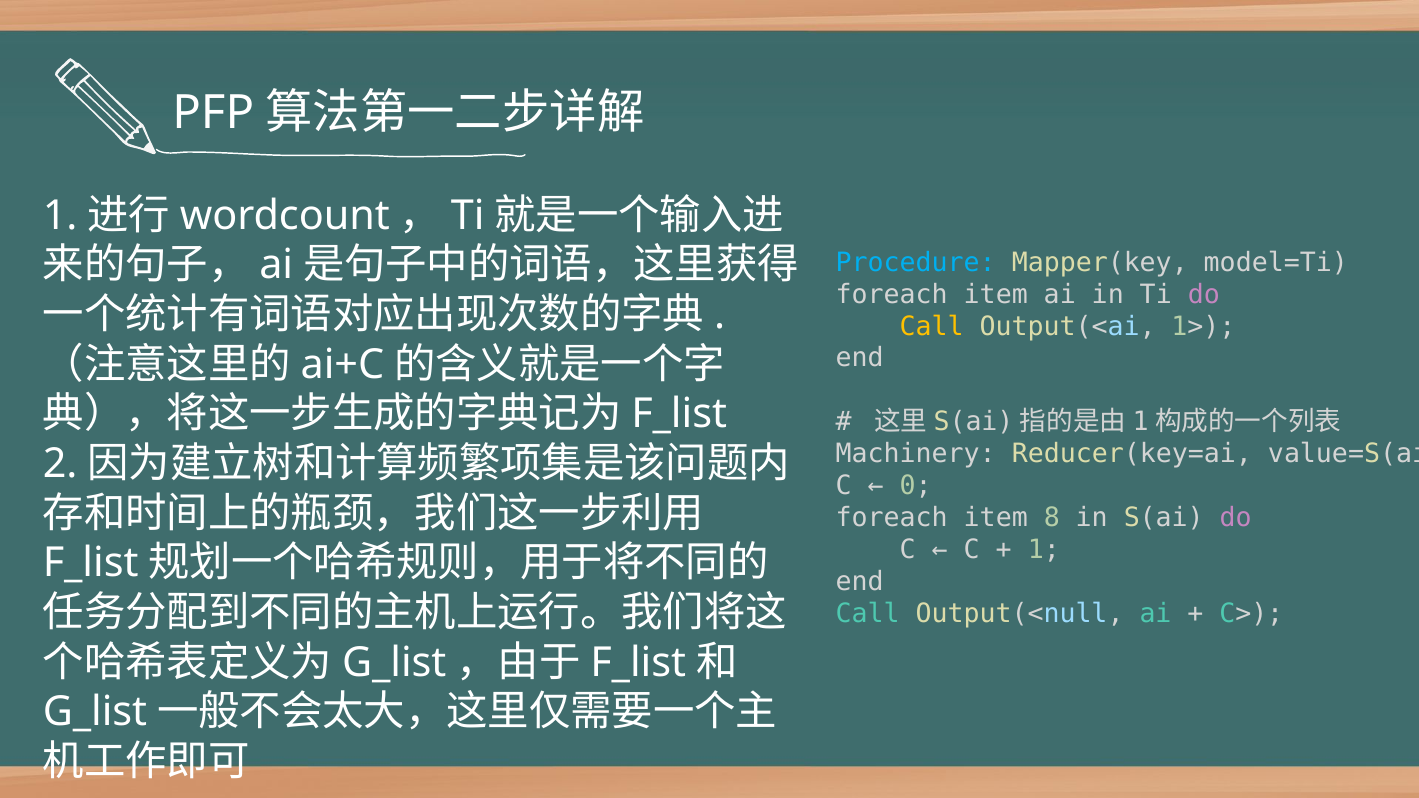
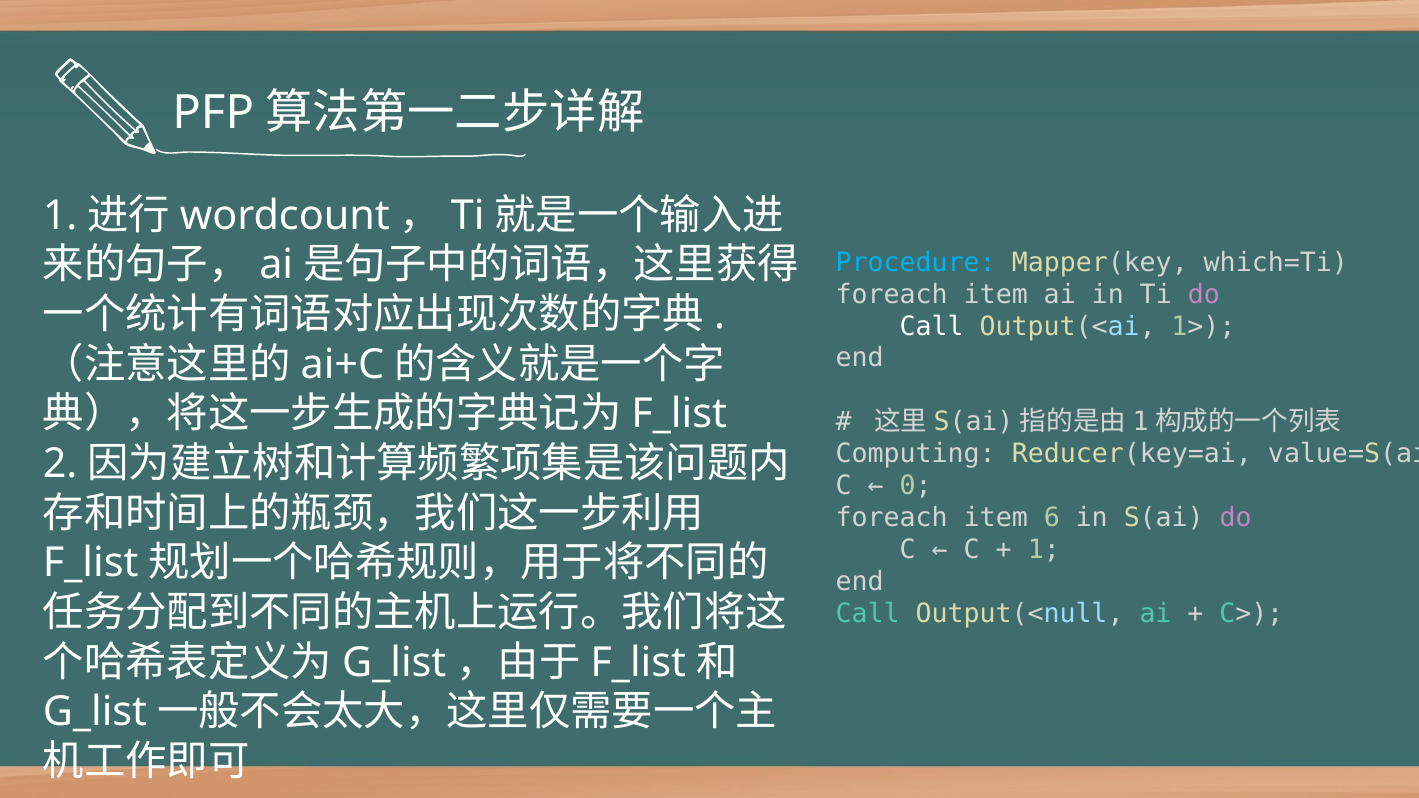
model=Ti: model=Ti -> which=Ti (1276, 263)
Call colour: yellow -> white (932, 326)
Machinery: Machinery -> Computing (916, 454)
8: 8 -> 6 (1052, 518)
